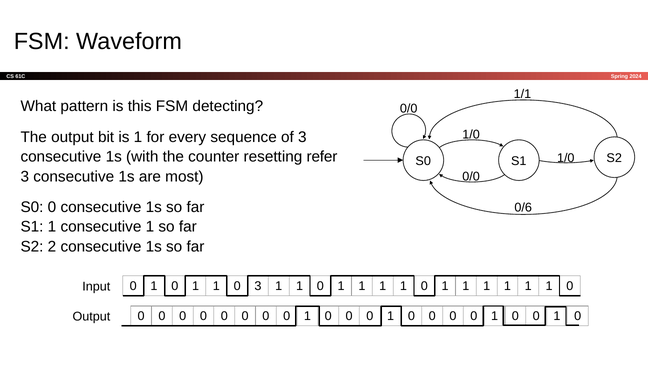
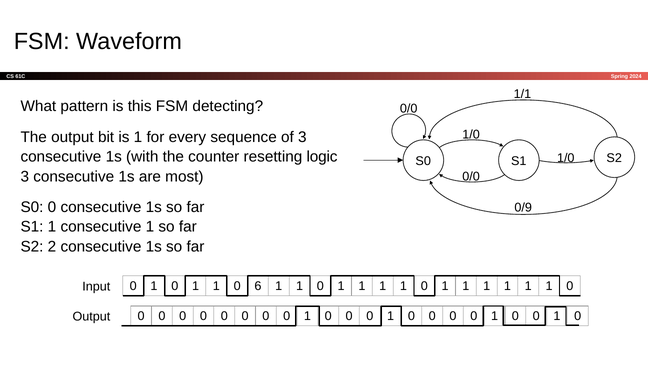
refer: refer -> logic (322, 156)
0/6: 0/6 -> 0/9 (523, 208)
0 3: 3 -> 6 (258, 286)
